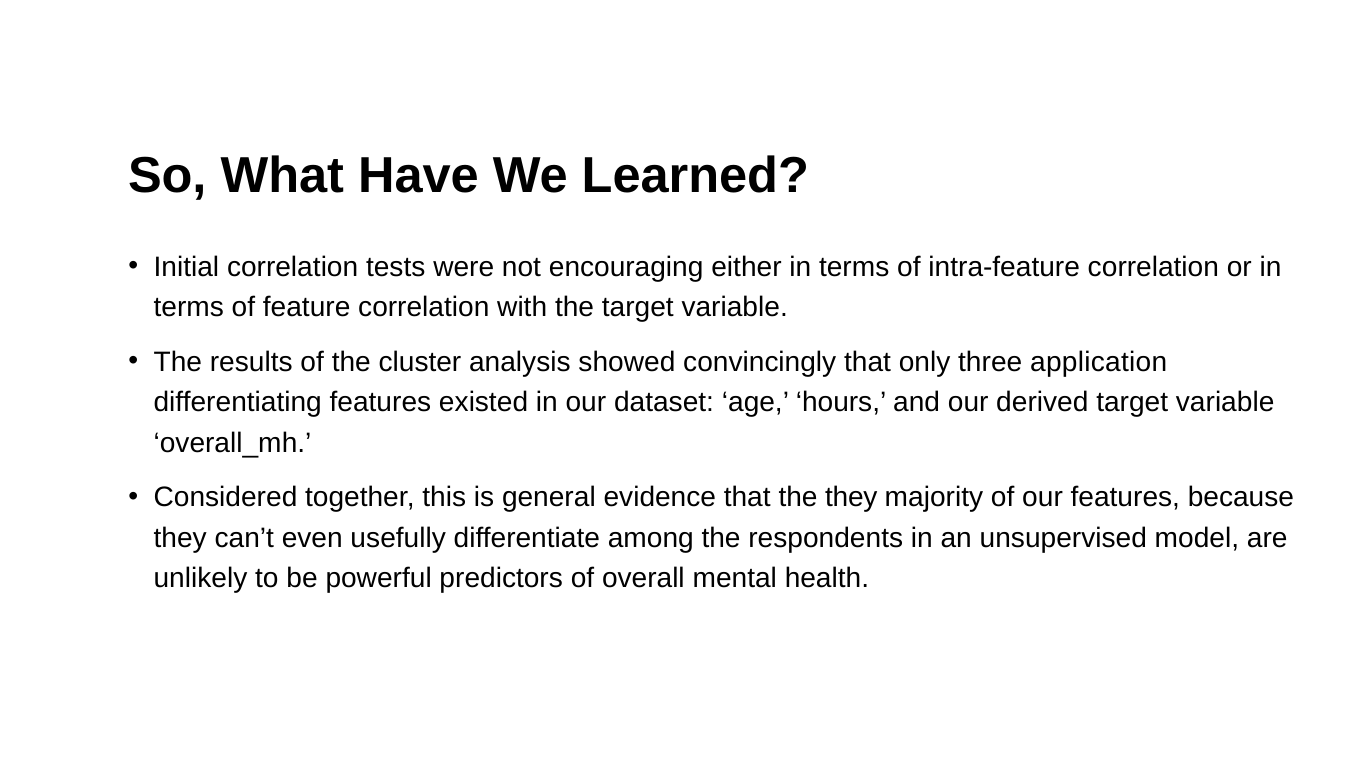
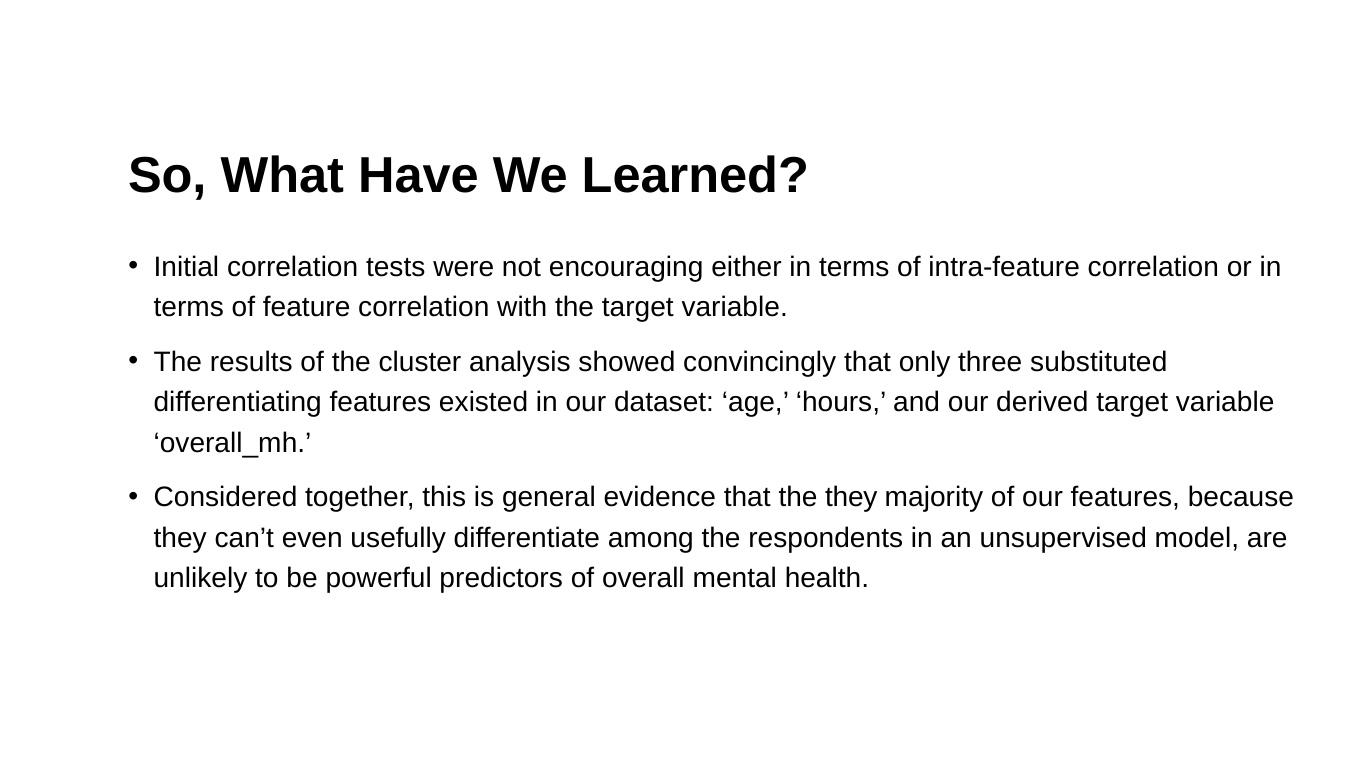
application: application -> substituted (1099, 362)
